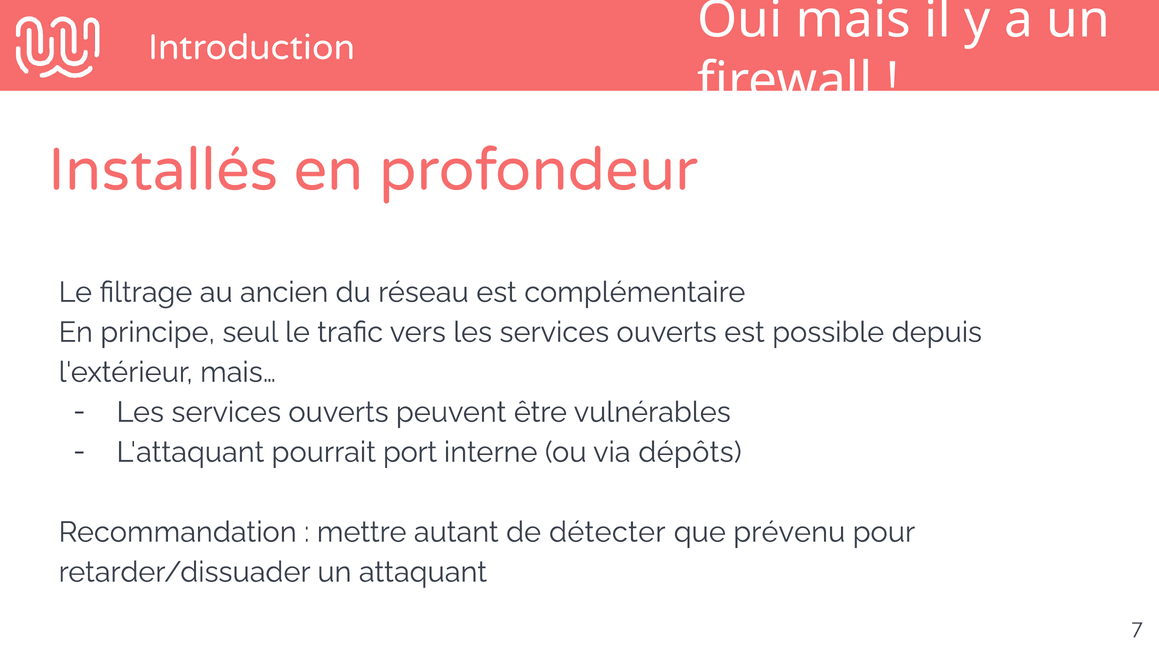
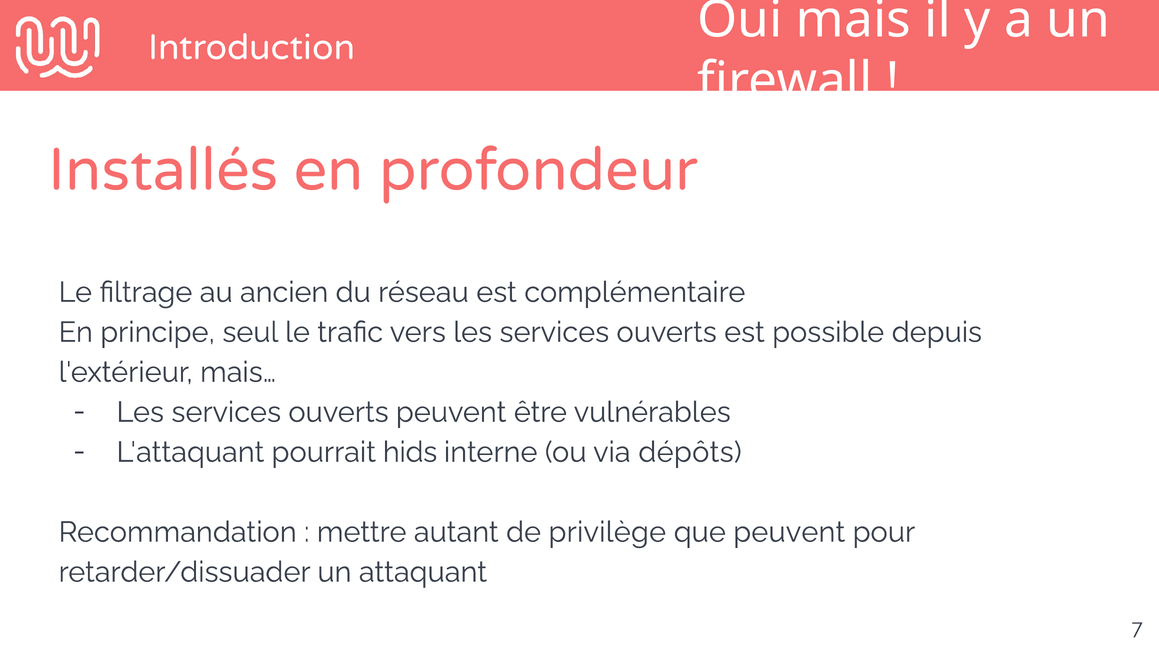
port: port -> hids (410, 452)
détecter: détecter -> privilège (607, 532)
que prévenu: prévenu -> peuvent (789, 532)
